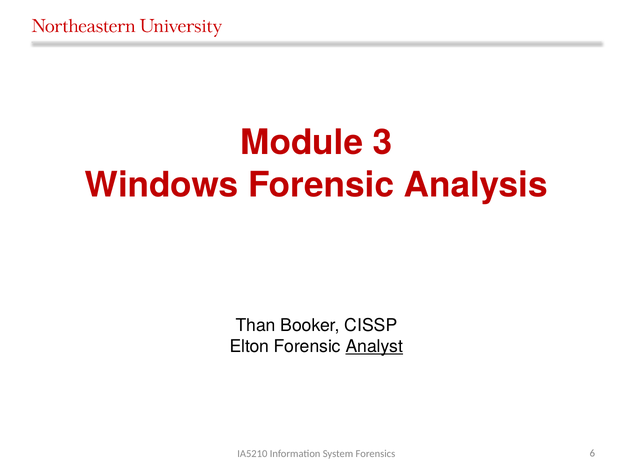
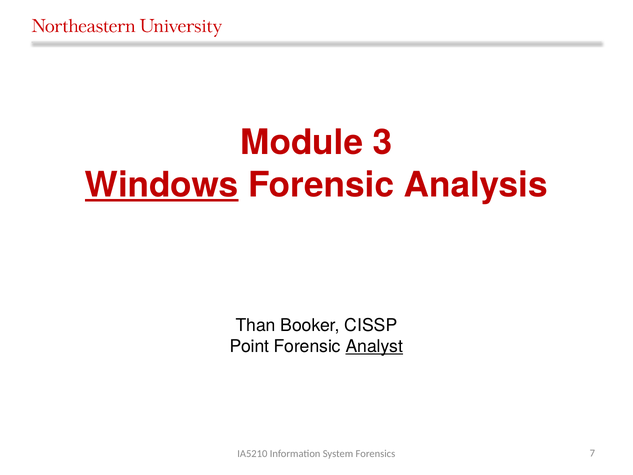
Windows underline: none -> present (162, 185)
Elton: Elton -> Point (249, 346)
6: 6 -> 7 (592, 453)
